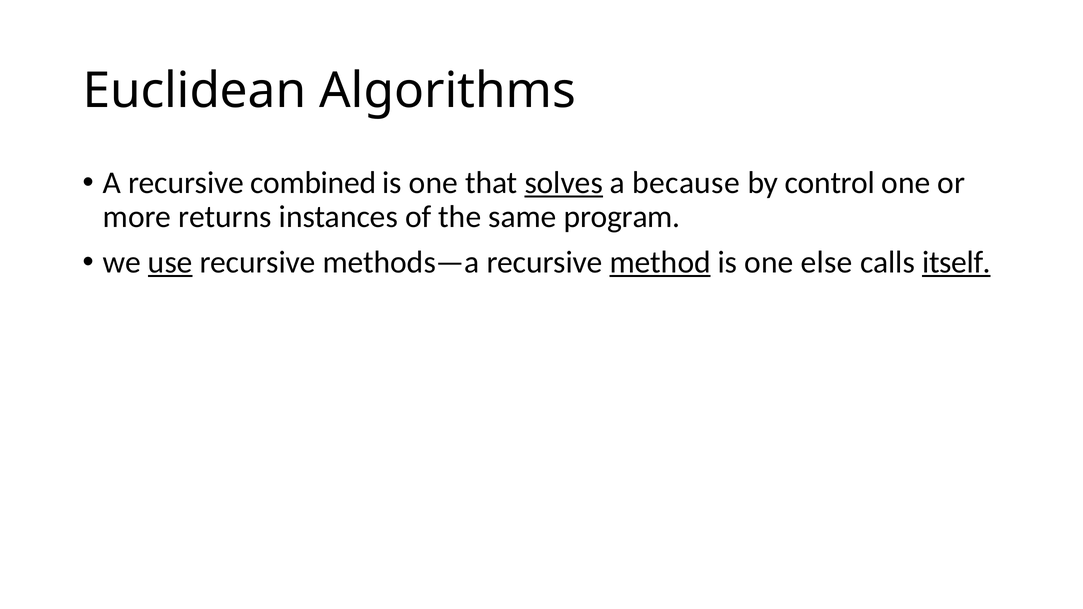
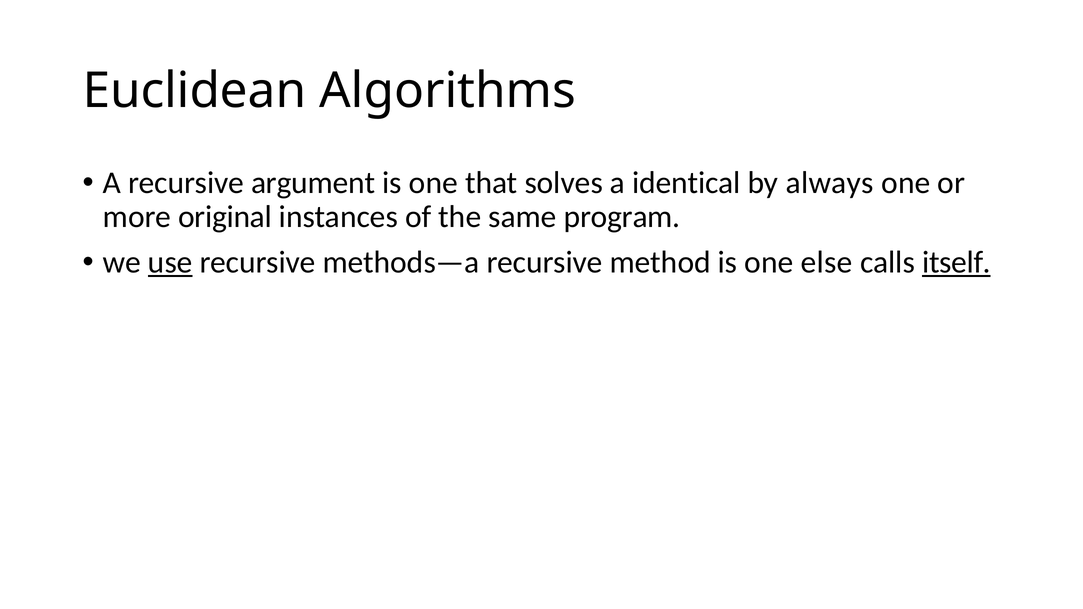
combined: combined -> argument (313, 183)
solves underline: present -> none (564, 183)
because: because -> identical (686, 183)
control: control -> always (830, 183)
returns: returns -> original (225, 217)
method underline: present -> none (660, 262)
